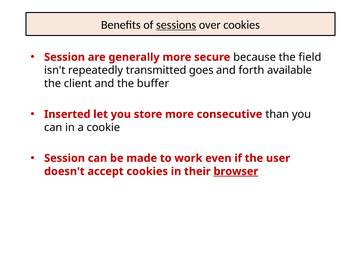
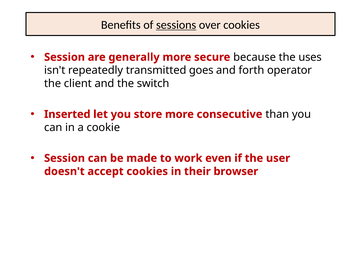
field: field -> uses (310, 57)
available: available -> operator (289, 70)
buffer: buffer -> switch (153, 84)
browser underline: present -> none (236, 171)
